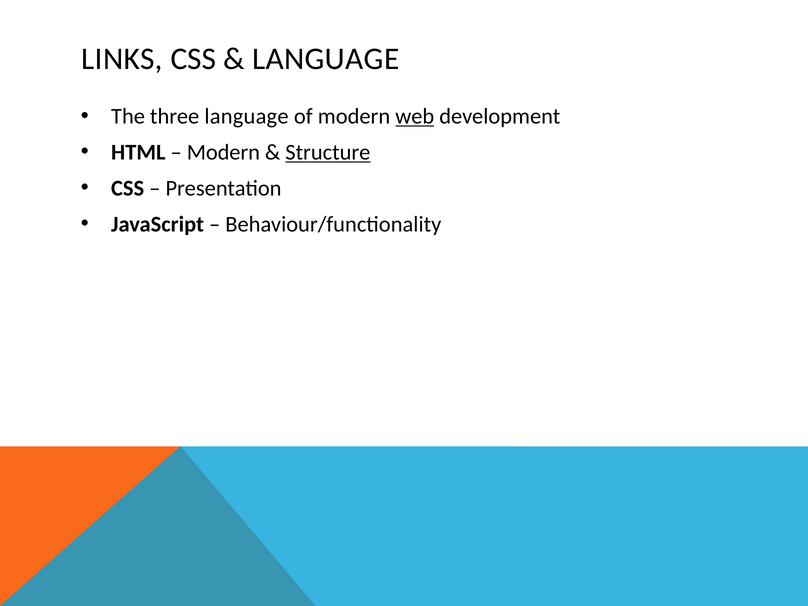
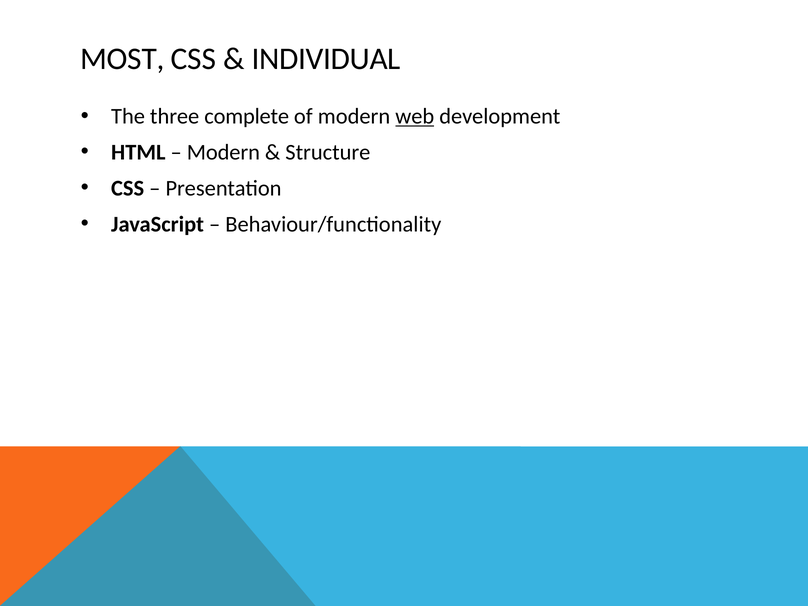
LINKS: LINKS -> MOST (122, 59)
LANGUAGE: LANGUAGE -> INDIVIDUAL (326, 59)
three language: language -> complete (247, 116)
Structure underline: present -> none (328, 152)
